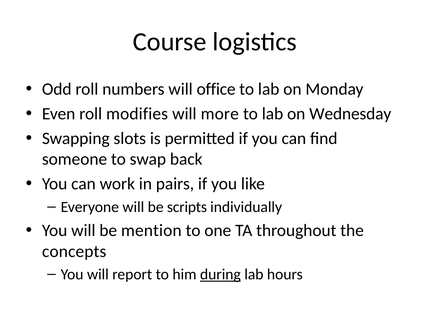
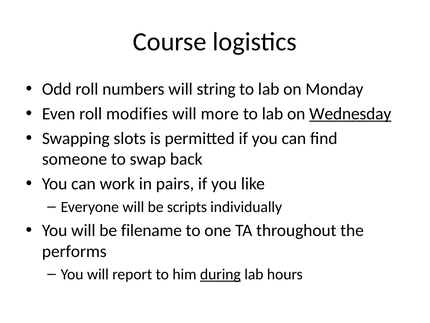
office: office -> string (216, 89)
Wednesday underline: none -> present (350, 114)
mention: mention -> filename (151, 230)
concepts: concepts -> performs (74, 251)
